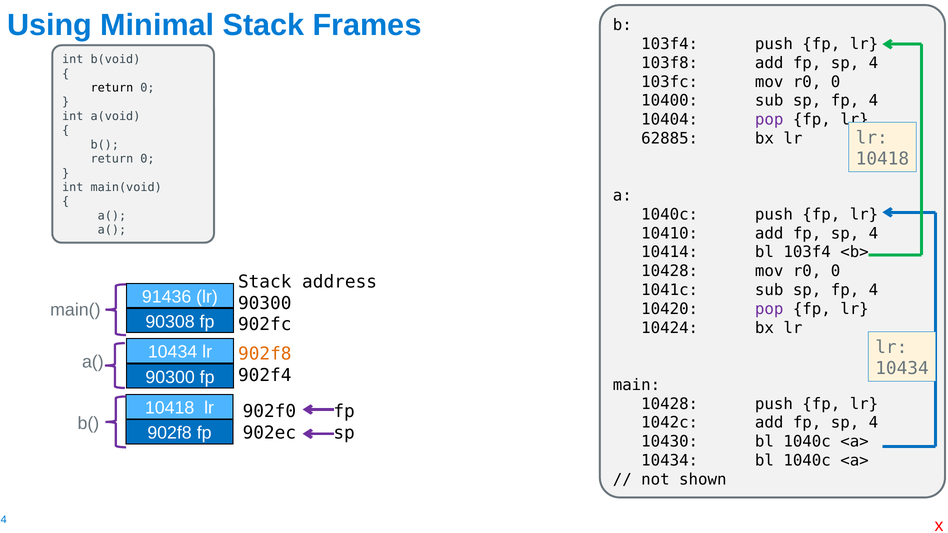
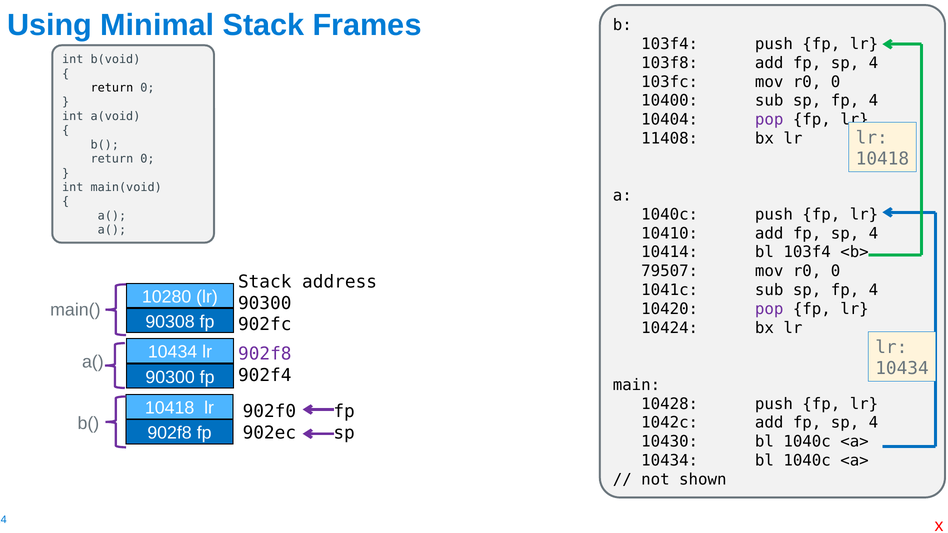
62885: 62885 -> 11408 (670, 139)
10428: 10428 -> 79507 (670, 271)
91436: 91436 -> 10280 (167, 297)
902f8 colour: orange -> purple (265, 354)
